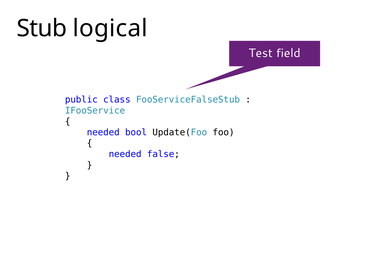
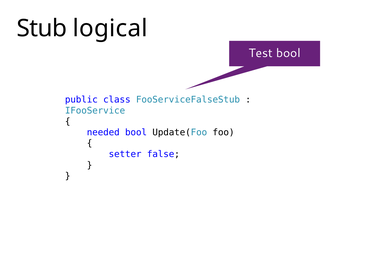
Test field: field -> bool (288, 53)
needed: needed -> setter (125, 154)
